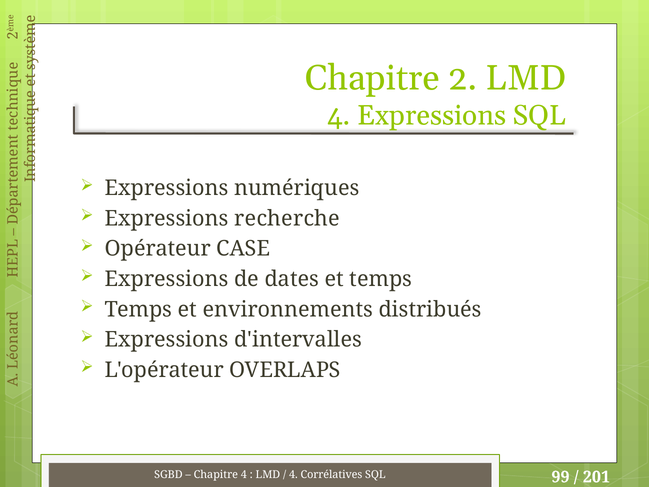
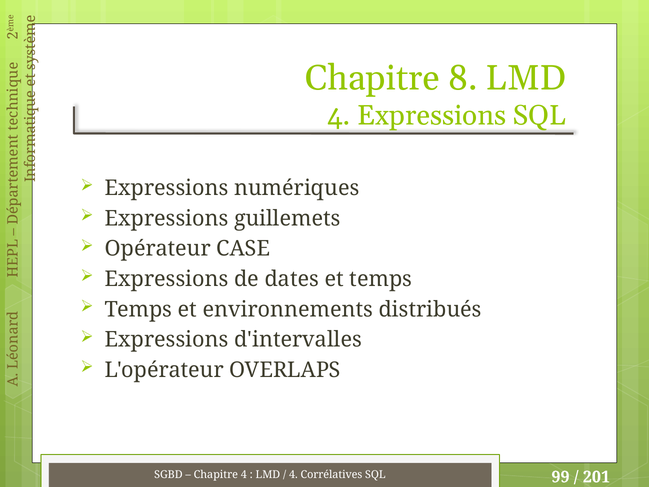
Chapitre 2: 2 -> 8 (463, 78)
recherche: recherche -> guillemets (287, 218)
